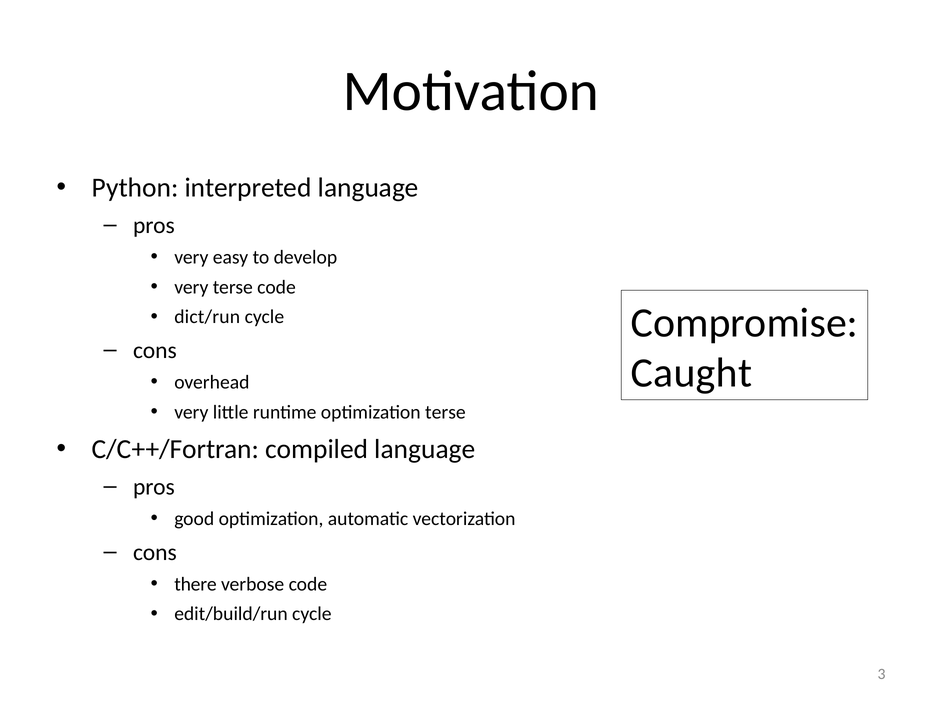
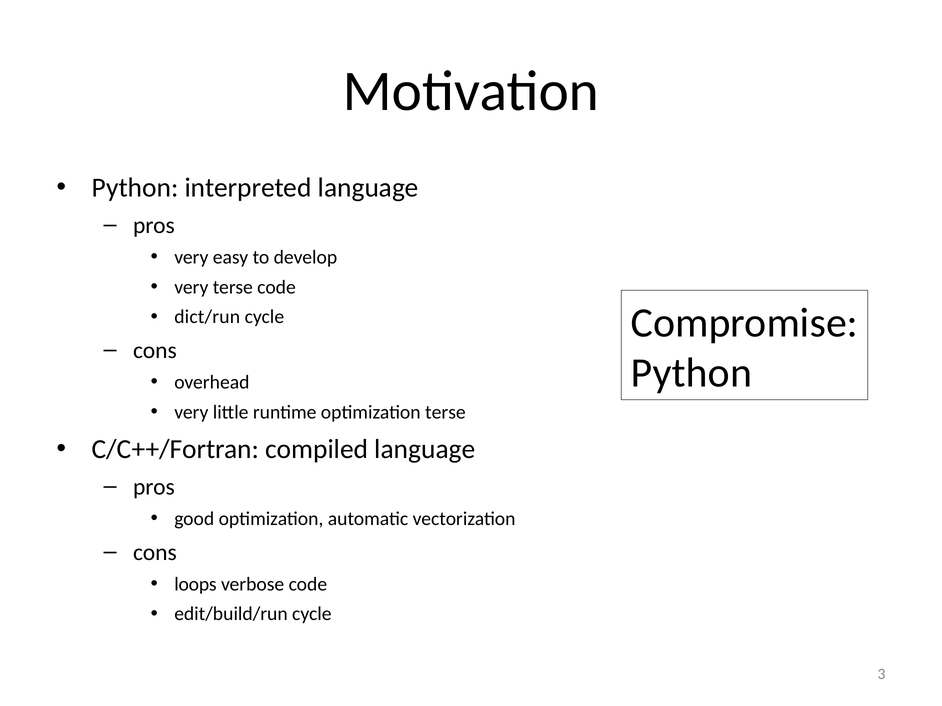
Caught: Caught -> Python (691, 373)
there: there -> loops (195, 585)
